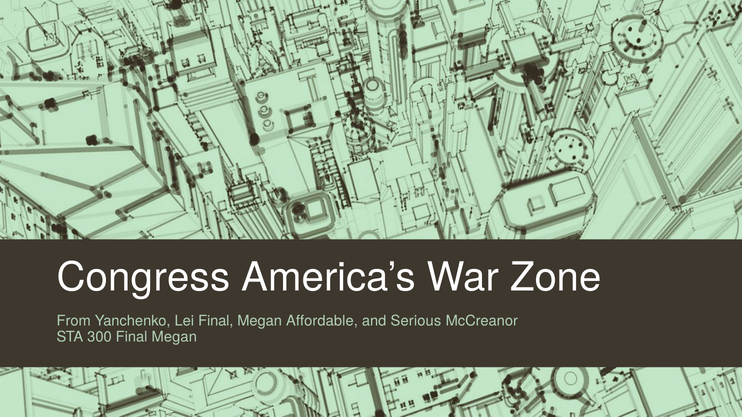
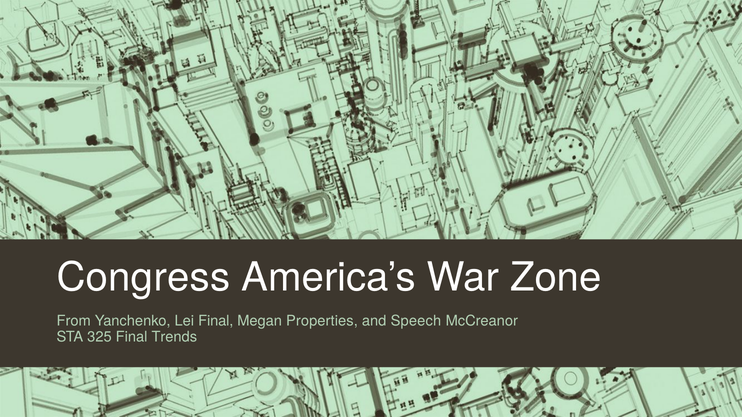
Affordable: Affordable -> Properties (322, 321)
Serious: Serious -> Speech (416, 321)
300: 300 -> 325 (99, 337)
Megan: Megan -> Trends (174, 337)
